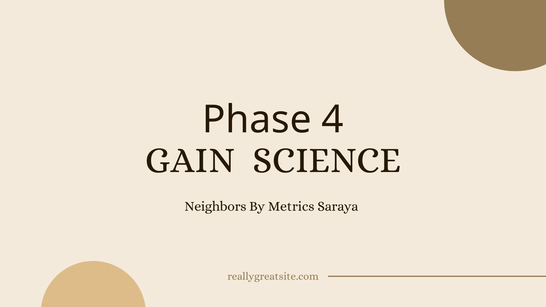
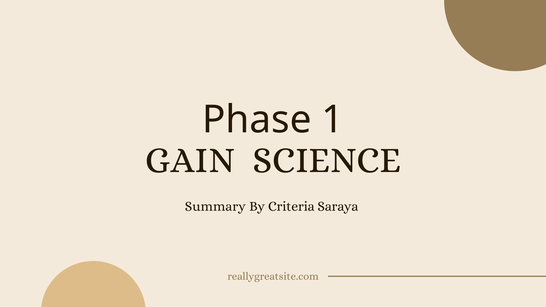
4: 4 -> 1 (333, 120)
Neighbors: Neighbors -> Summary (215, 206)
Metrics: Metrics -> Criteria (291, 206)
